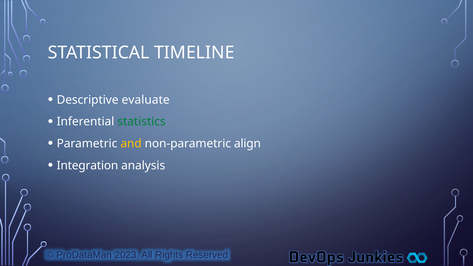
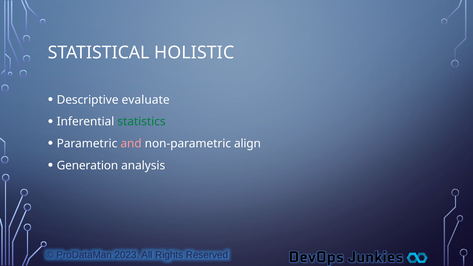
TIMELINE: TIMELINE -> HOLISTIC (194, 53)
and colour: yellow -> pink (131, 144)
Integration: Integration -> Generation (87, 166)
